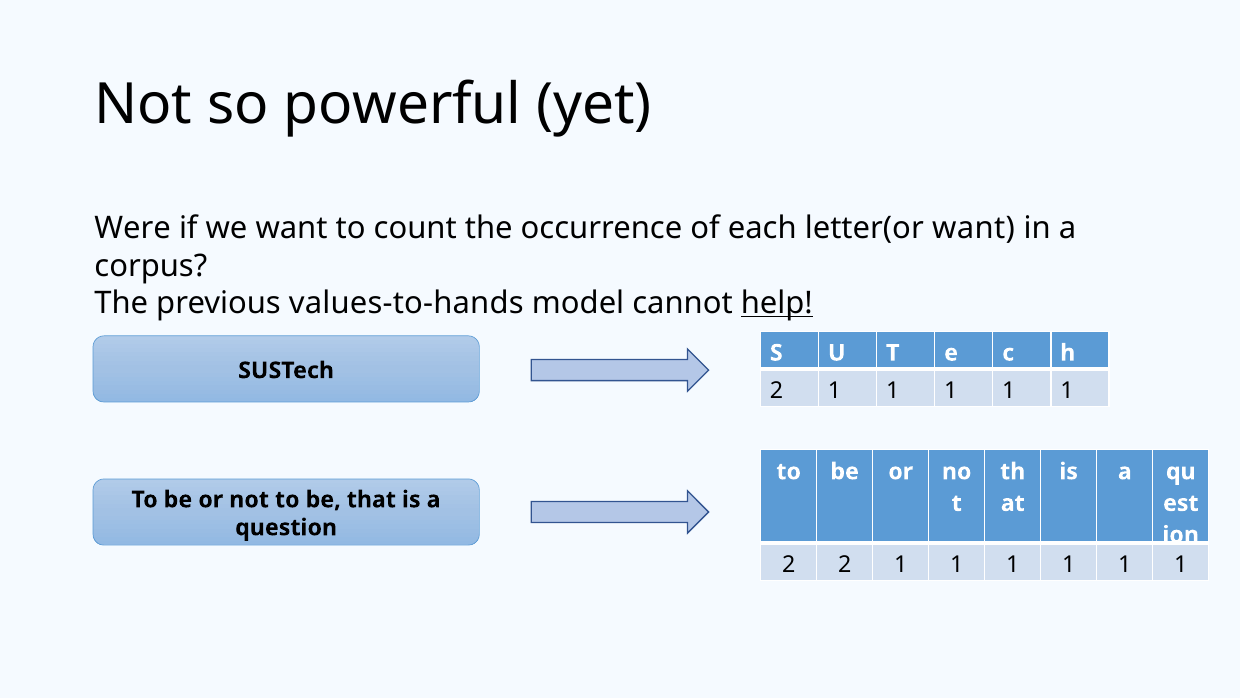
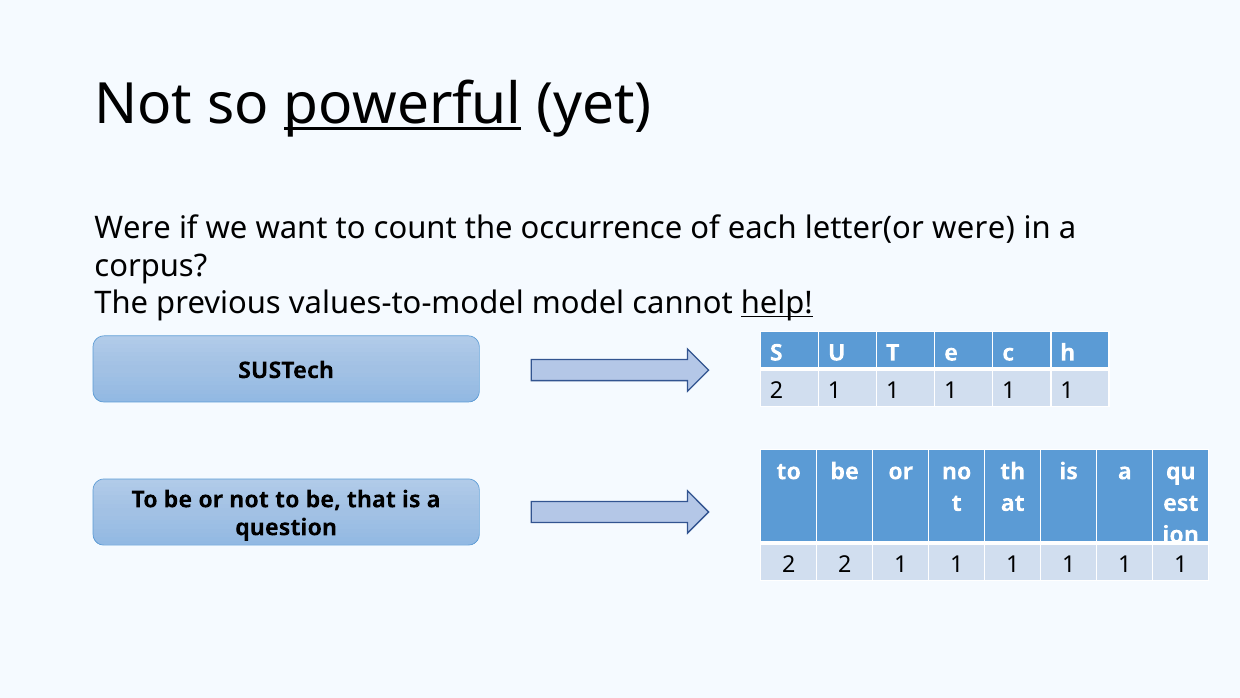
powerful underline: none -> present (403, 104)
letter(or want: want -> were (974, 229)
values-to-hands: values-to-hands -> values-to-model (406, 303)
